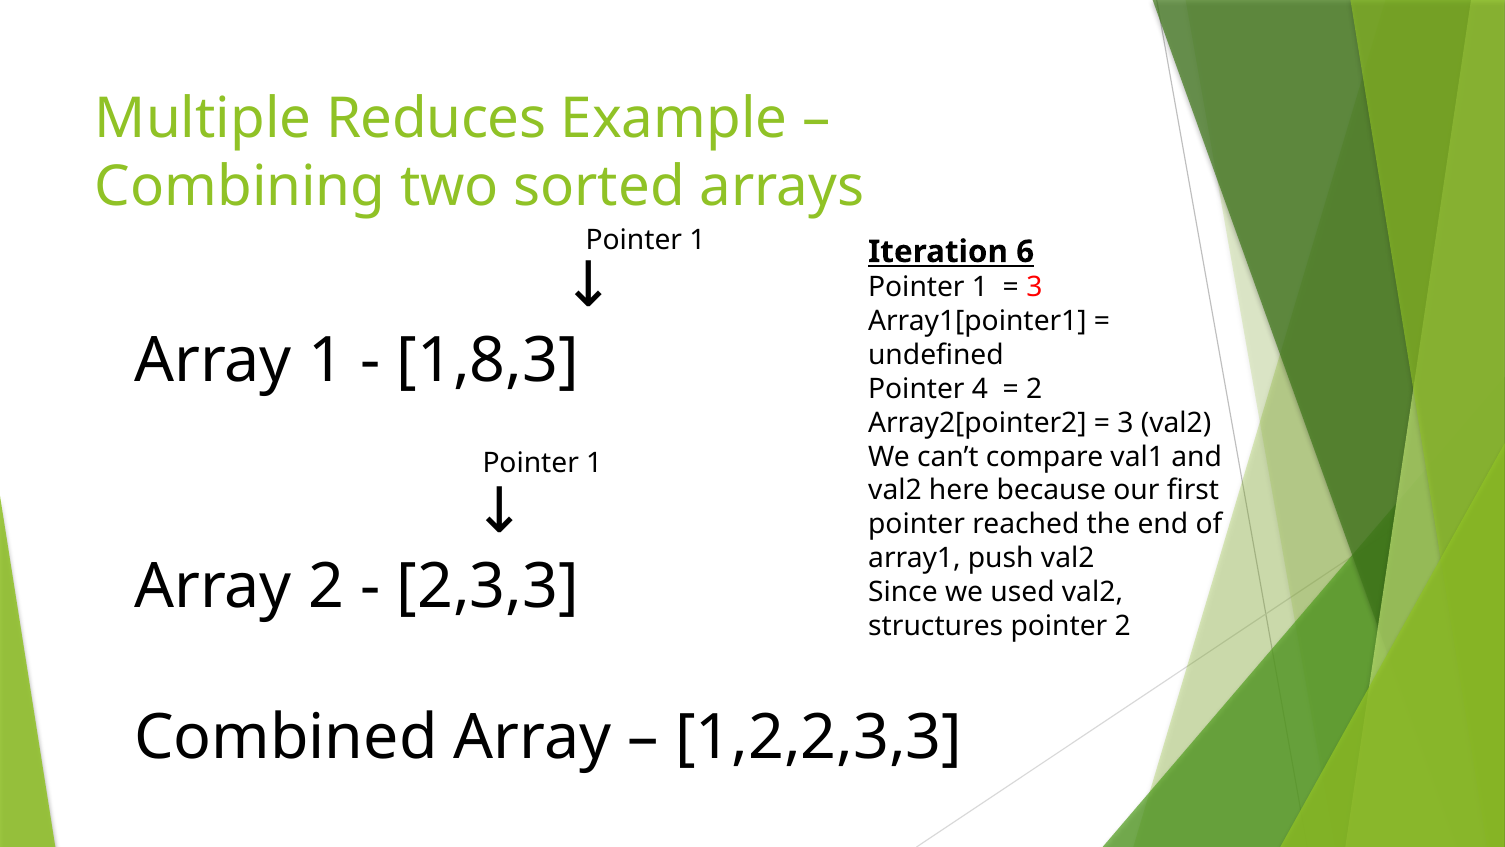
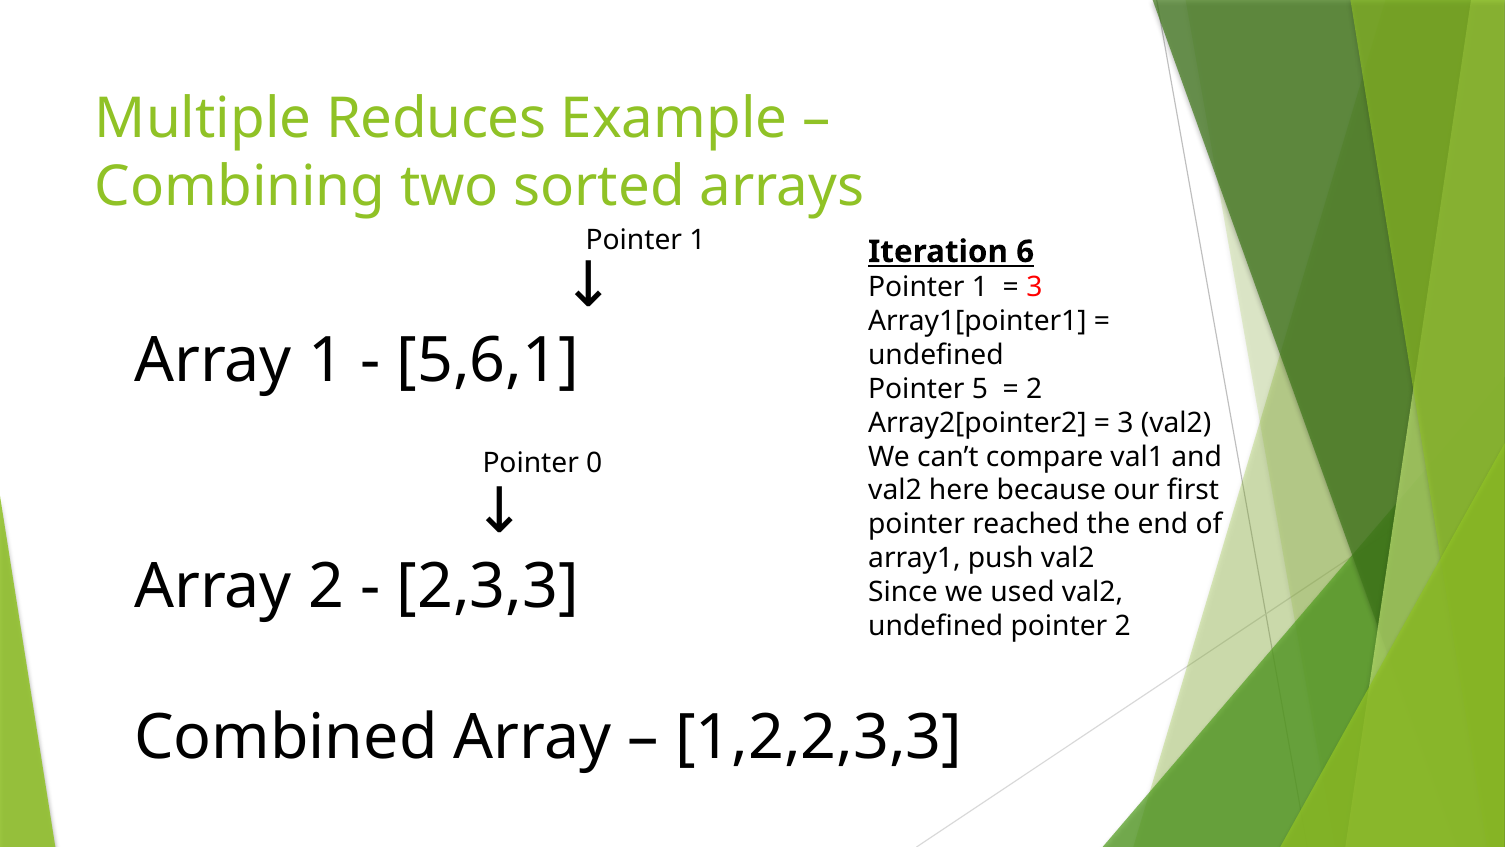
1,8,3: 1,8,3 -> 5,6,1 (488, 361)
4: 4 -> 5 (980, 389)
1: 1 -> 0 (594, 463)
structures: structures -> undefined (936, 626)
